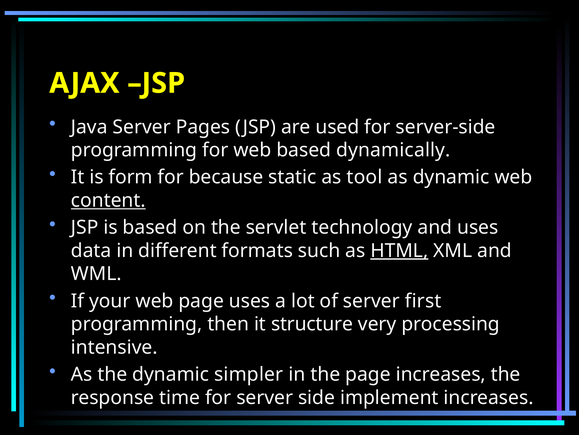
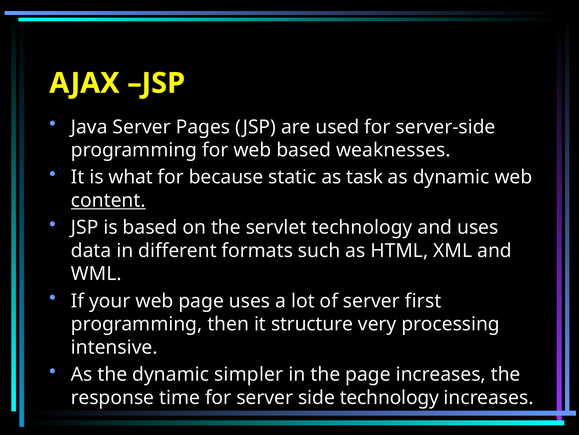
dynamically: dynamically -> weaknesses (393, 150)
form: form -> what (131, 177)
tool: tool -> task (365, 177)
HTML underline: present -> none (399, 250)
side implement: implement -> technology (389, 397)
